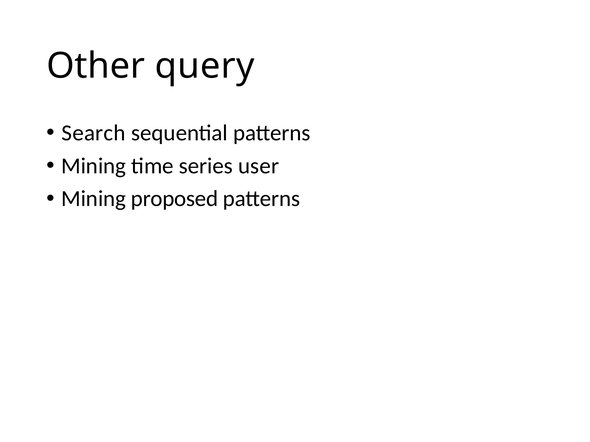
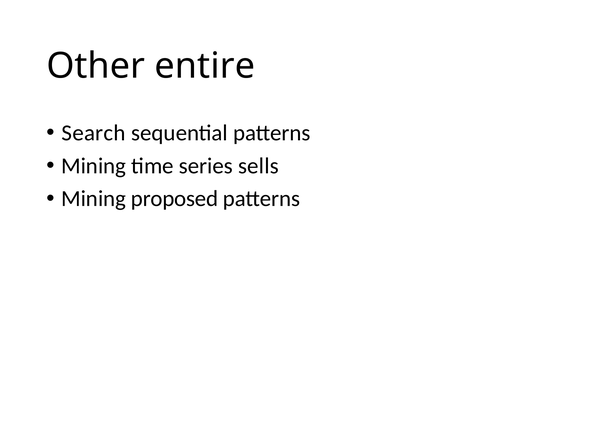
query: query -> entire (205, 66)
user: user -> sells (258, 166)
